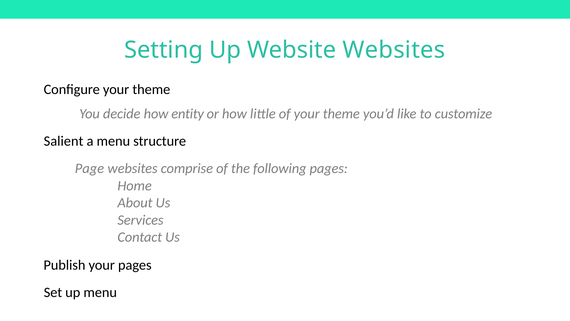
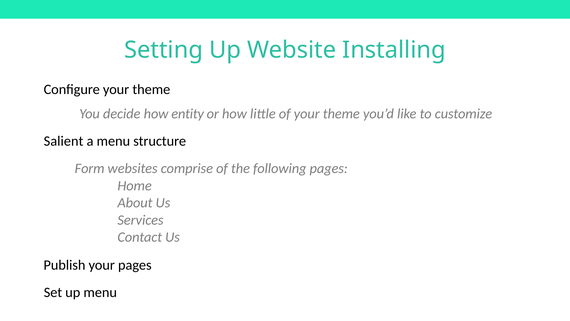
Website Websites: Websites -> Installing (394, 50)
Page: Page -> Form (90, 168)
